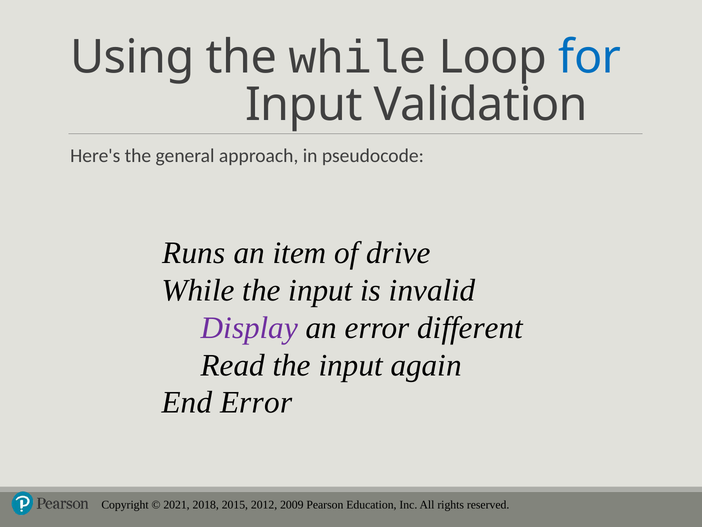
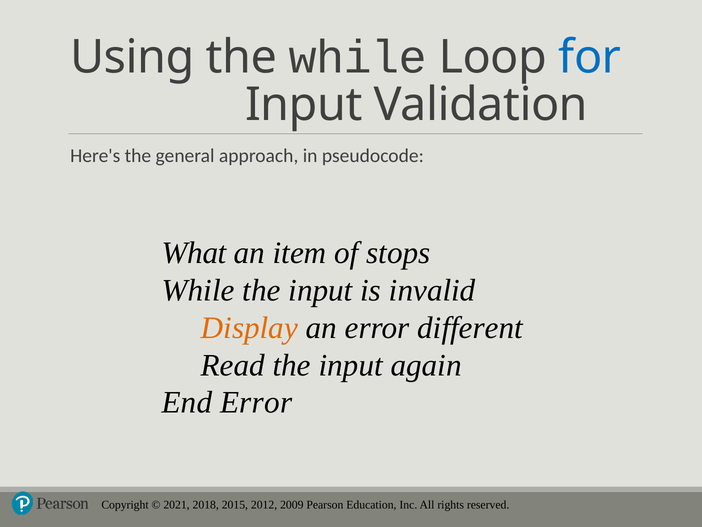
Runs: Runs -> What (194, 253)
drive: drive -> stops (398, 253)
Display colour: purple -> orange (249, 327)
